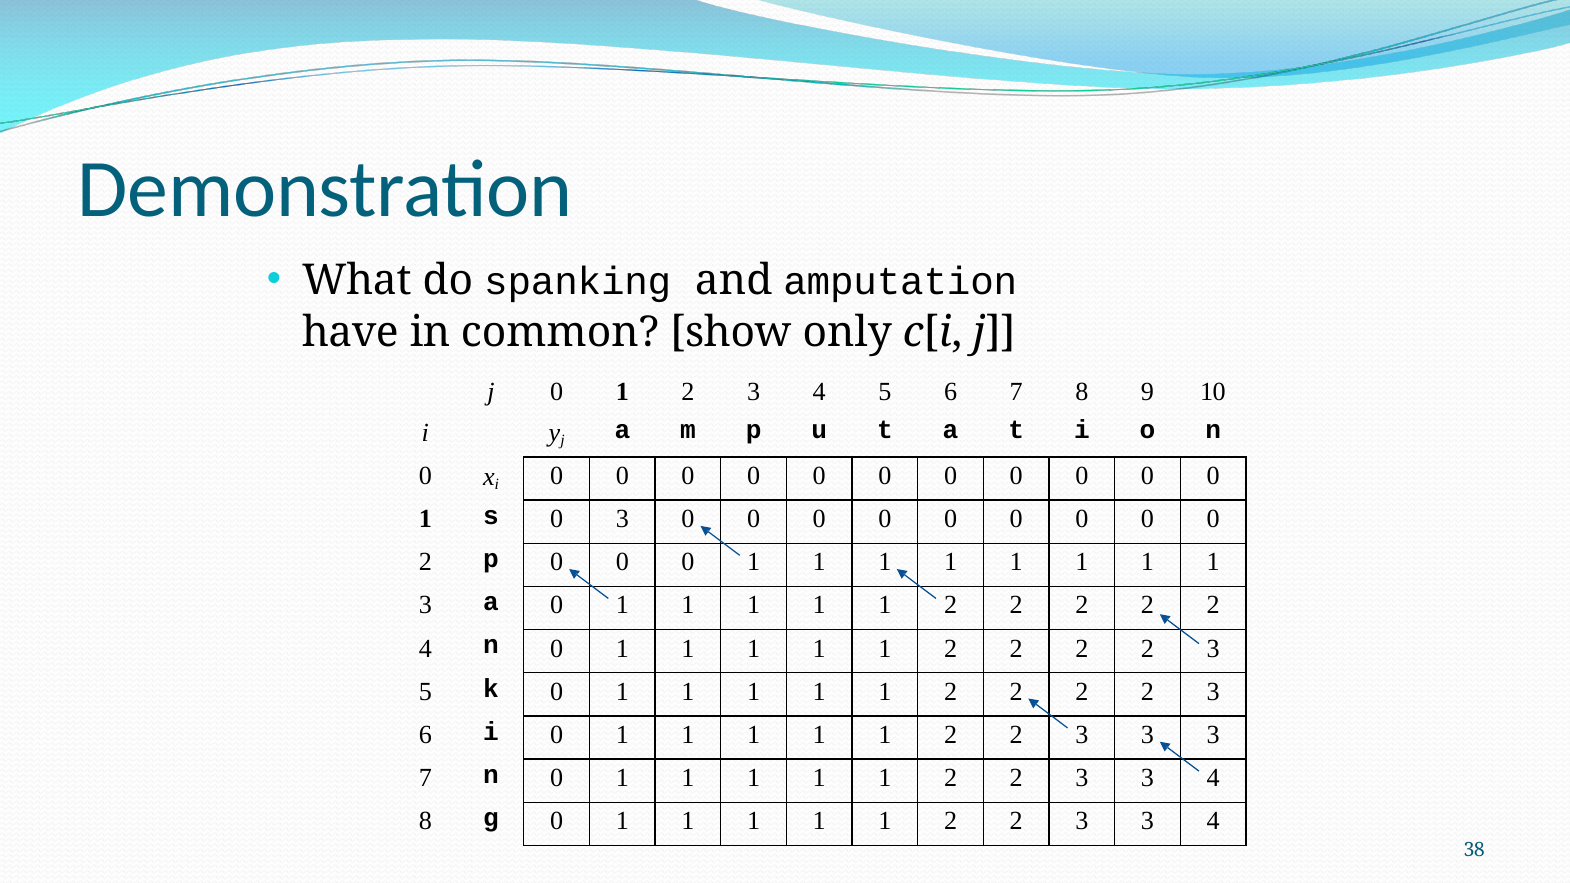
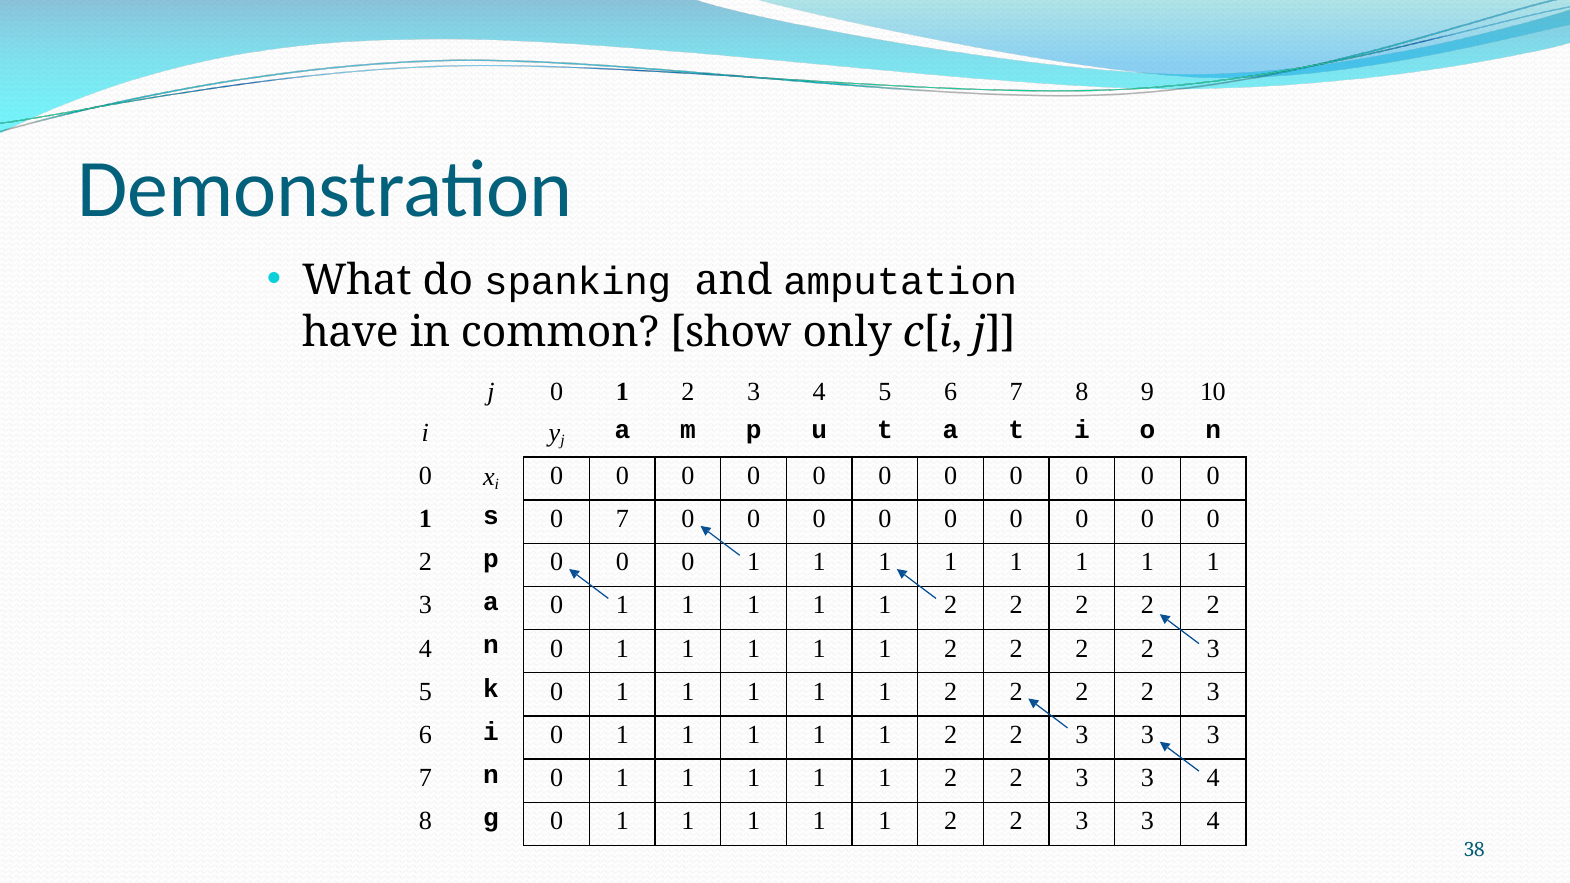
0 3: 3 -> 7 (622, 519)
